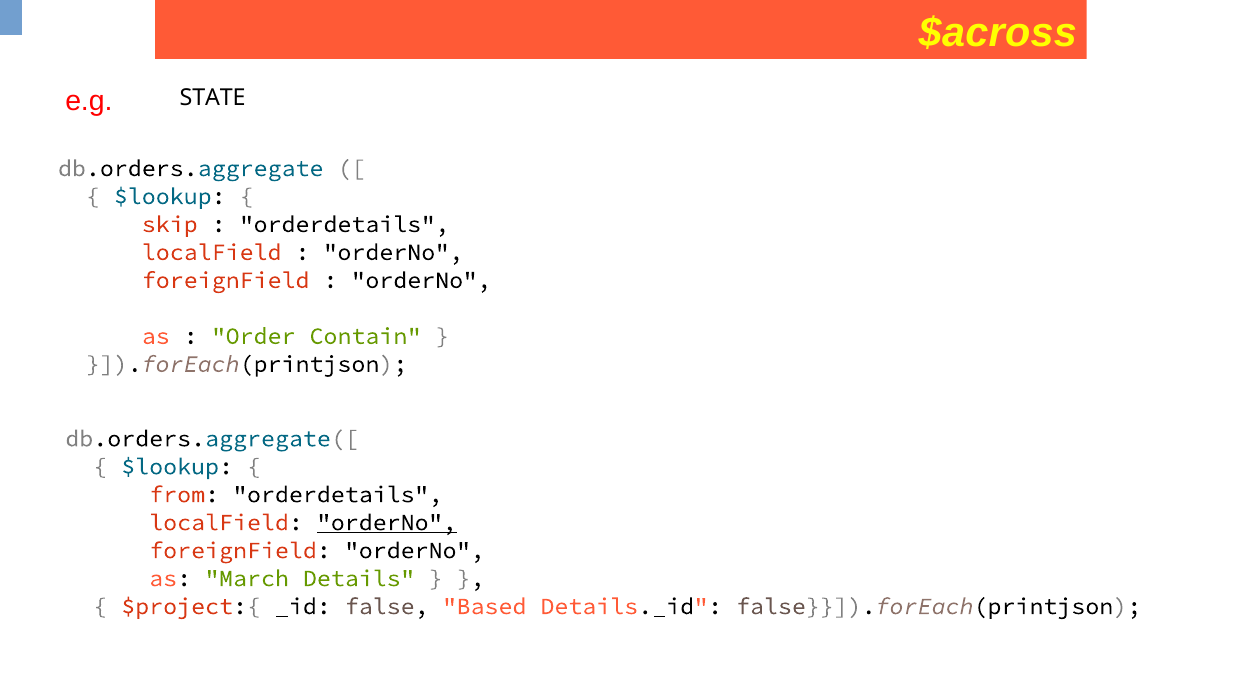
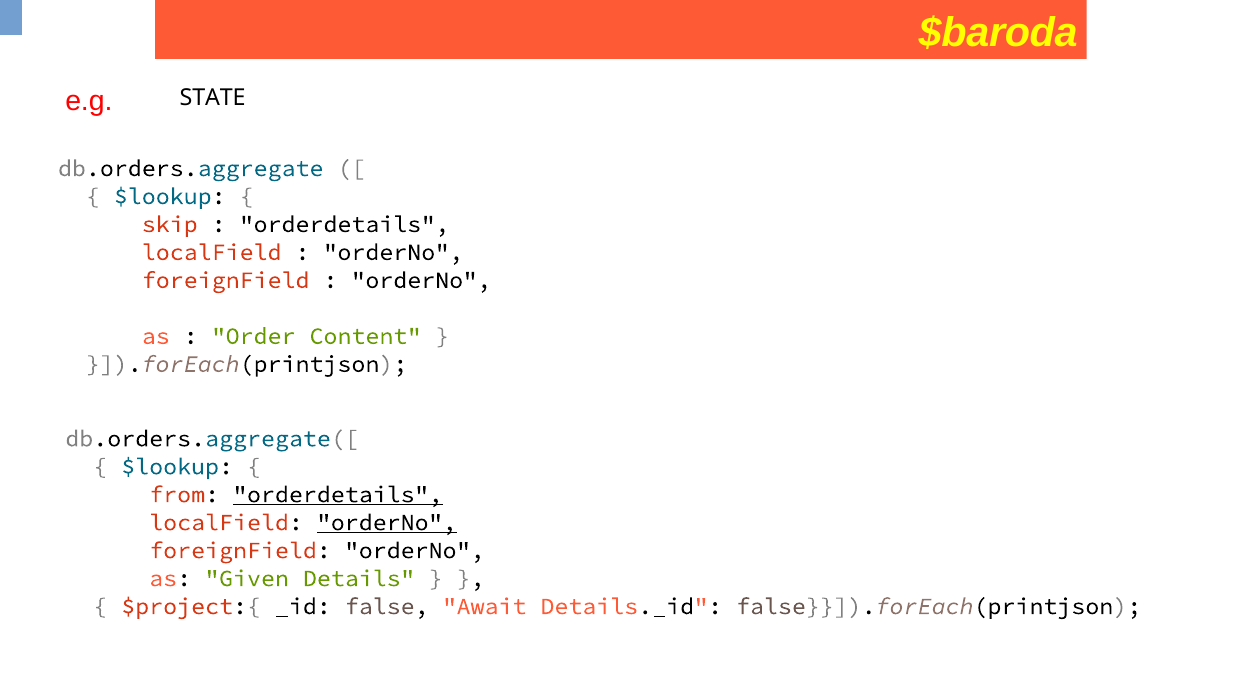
$across: $across -> $baroda (998, 32)
Contain: Contain -> Content (365, 336)
orderdetails underline: none -> present (338, 494)
March: March -> Given (247, 578)
Based: Based -> Await (485, 606)
